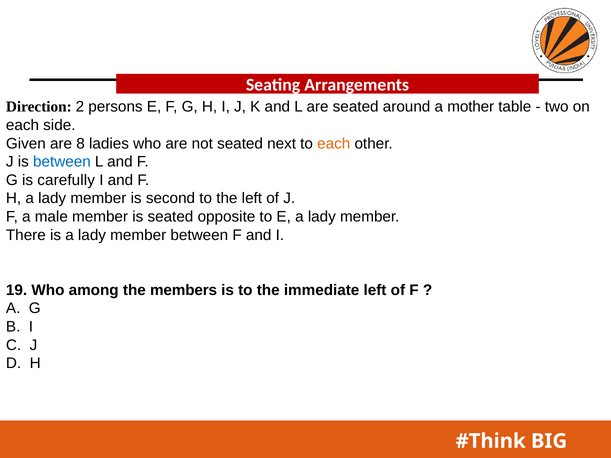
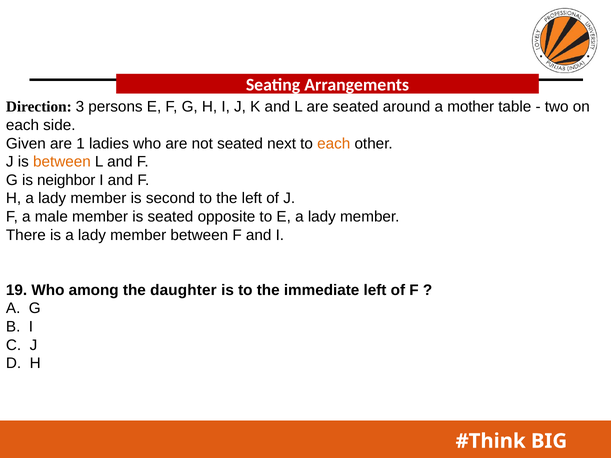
2: 2 -> 3 (80, 107)
8: 8 -> 1 (81, 144)
between colour: blue -> orange (62, 162)
carefully: carefully -> neighbor (66, 180)
members: members -> daughter (183, 290)
